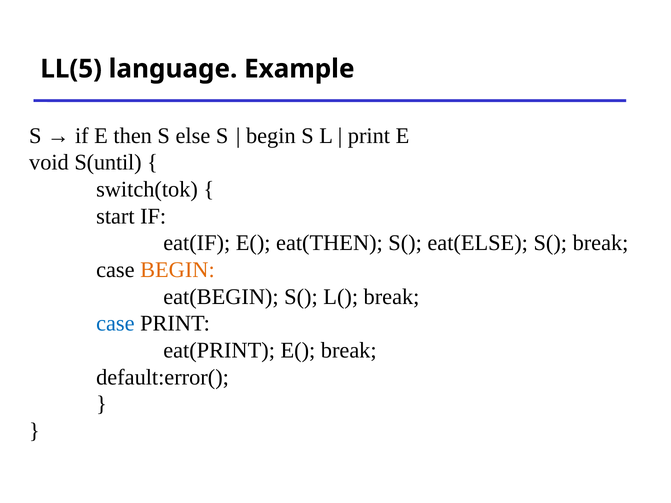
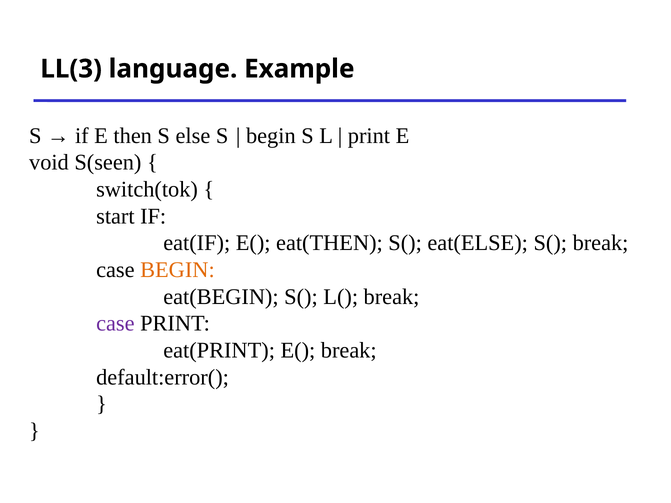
LL(5: LL(5 -> LL(3 (71, 69)
S(until: S(until -> S(seen (108, 163)
case colour: blue -> purple (115, 324)
